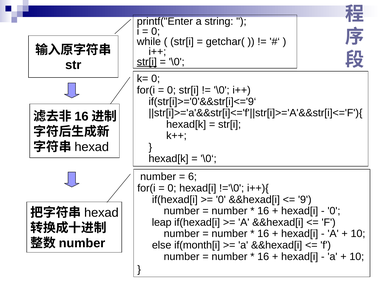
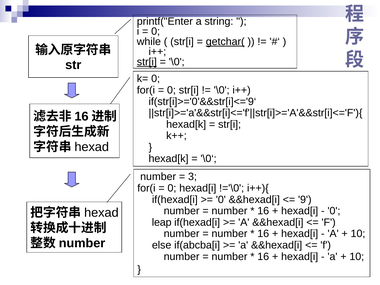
getchar( underline: none -> present (225, 42)
6: 6 -> 3 (192, 177)
if(month[i: if(month[i -> if(abcba[i (197, 245)
